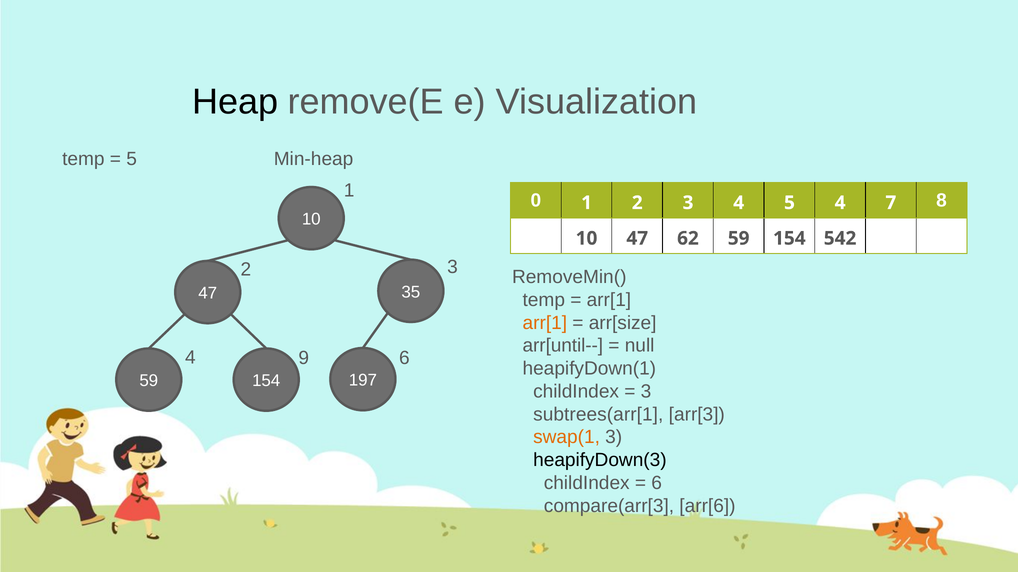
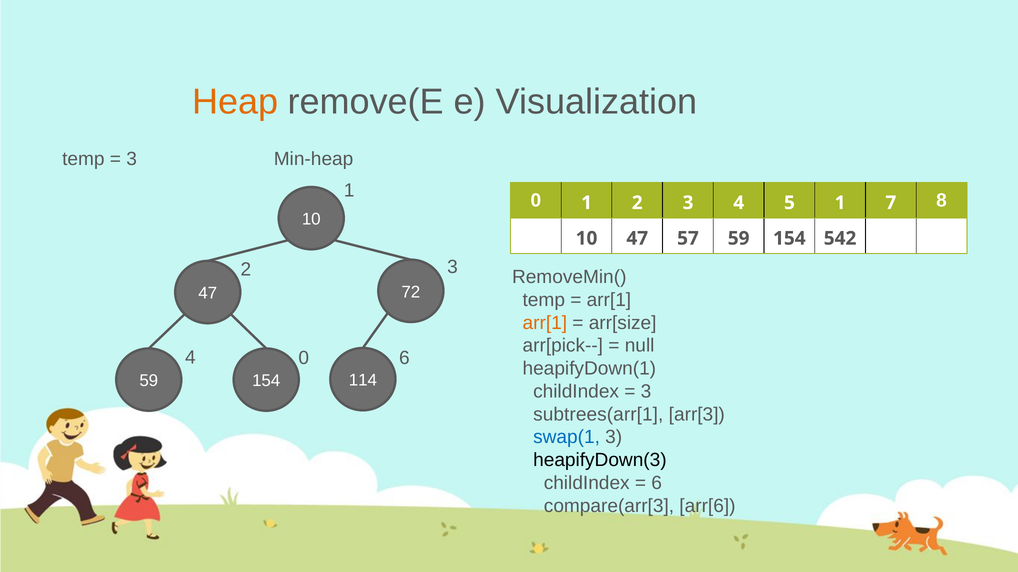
Heap colour: black -> orange (235, 102)
5: 5 -> 3 (132, 159)
5 4: 4 -> 1 (840, 203)
62: 62 -> 57 (688, 239)
35: 35 -> 72 (411, 292)
arr[until--: arr[until-- -> arr[pick-- (563, 346)
4 9: 9 -> 0 (304, 358)
197: 197 -> 114 (363, 381)
swap(1 colour: orange -> blue (567, 438)
